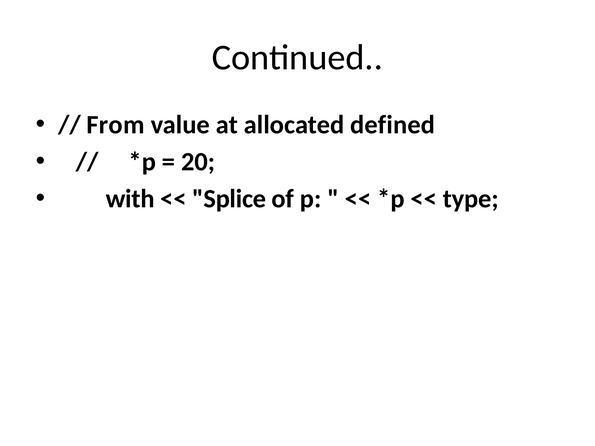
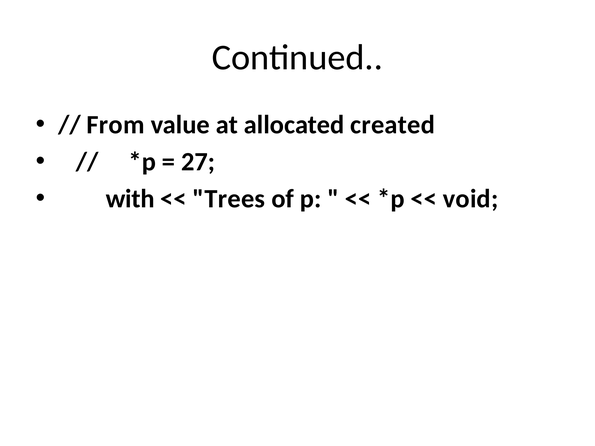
defined: defined -> created (393, 125)
20: 20 -> 27 (198, 162)
Splice: Splice -> Trees (229, 199)
type: type -> void (471, 199)
